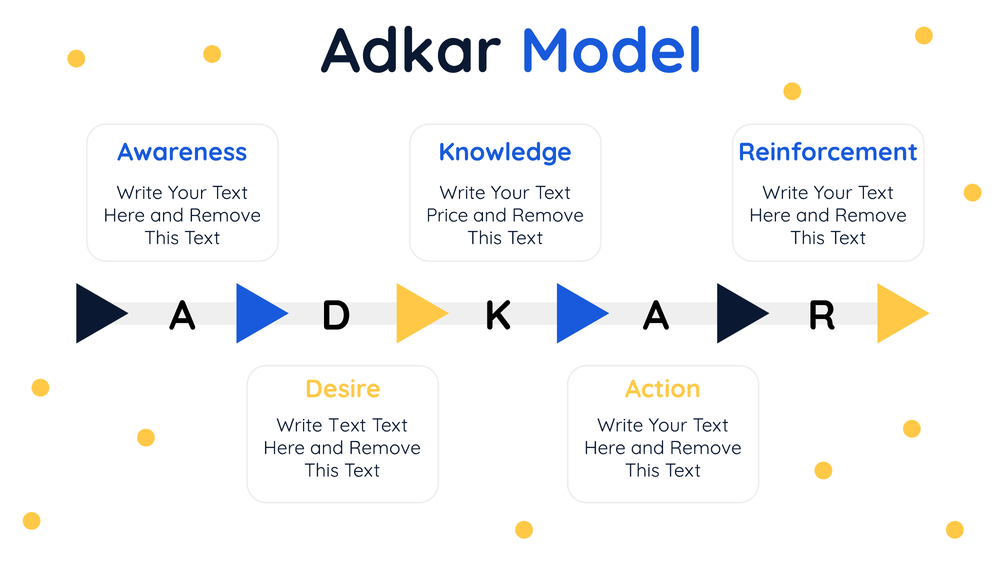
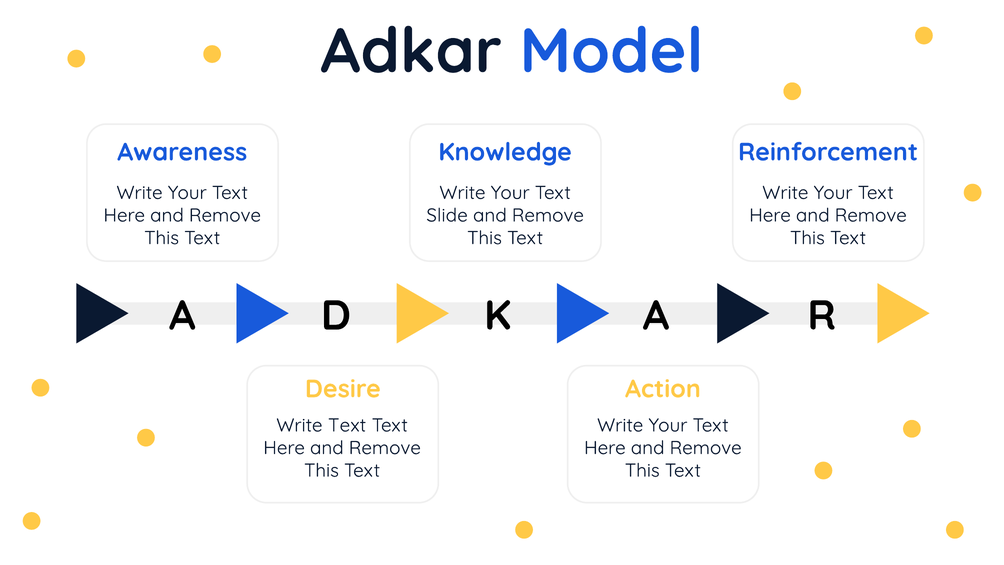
Price: Price -> Slide (447, 215)
